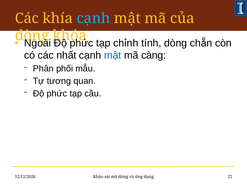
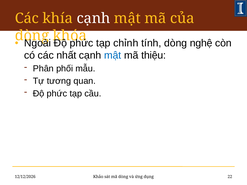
cạnh colour: light blue -> white (93, 18)
chẵn: chẵn -> nghệ (201, 43)
càng: càng -> thiệu (154, 55)
